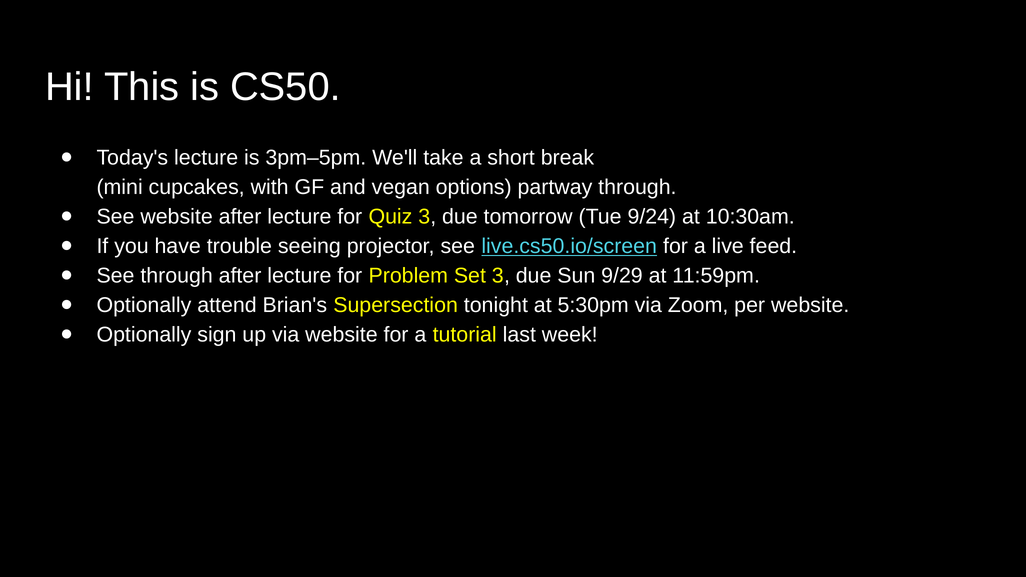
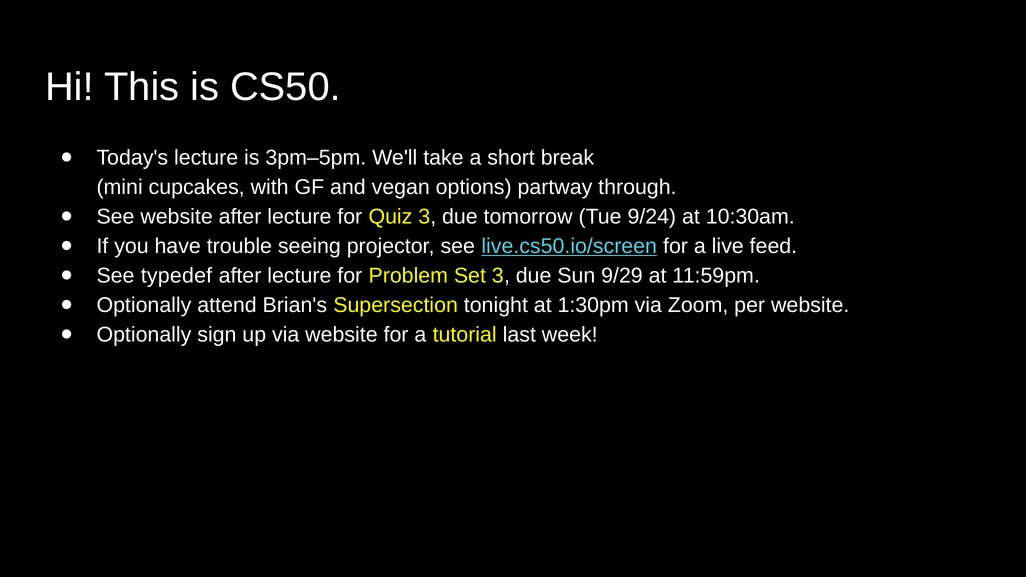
See through: through -> typedef (176, 276)
5:30pm: 5:30pm -> 1:30pm (593, 305)
